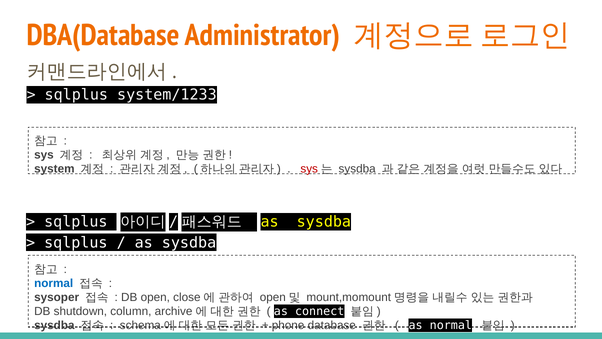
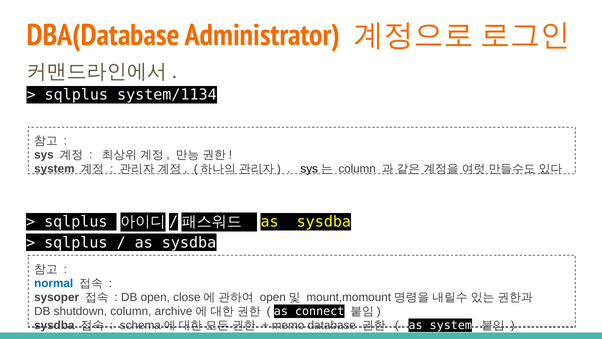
system/1233: system/1233 -> system/1134 (167, 95)
sys colour: red -> black (309, 169)
sysdba: sysdba -> column (357, 169)
phone: phone -> memo (288, 325)
as normal: normal -> system (451, 325)
